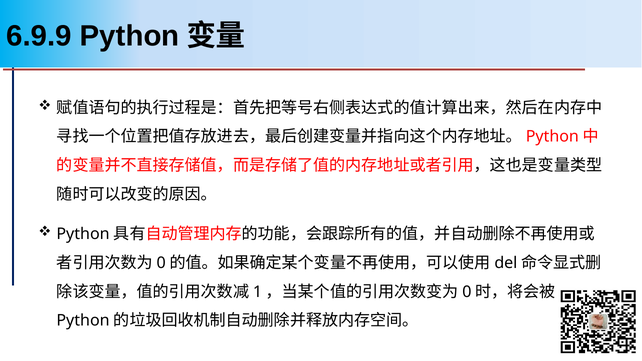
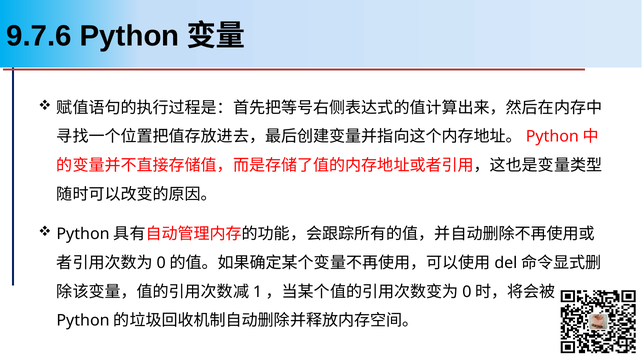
6.9.9: 6.9.9 -> 9.7.6 (39, 36)
